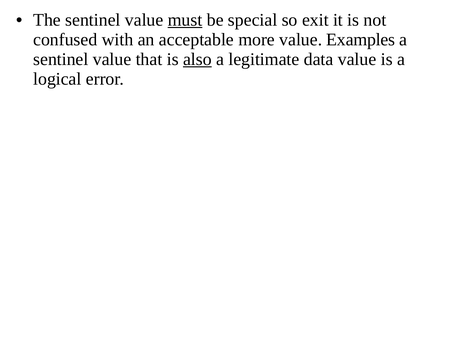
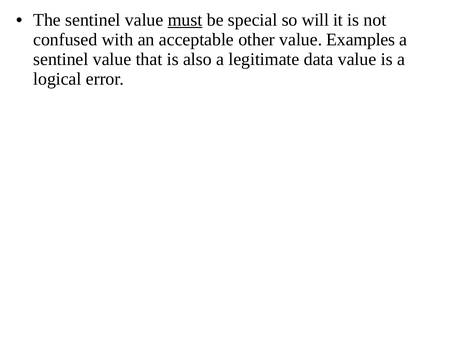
exit: exit -> will (315, 20)
more: more -> other (257, 40)
also underline: present -> none (197, 59)
